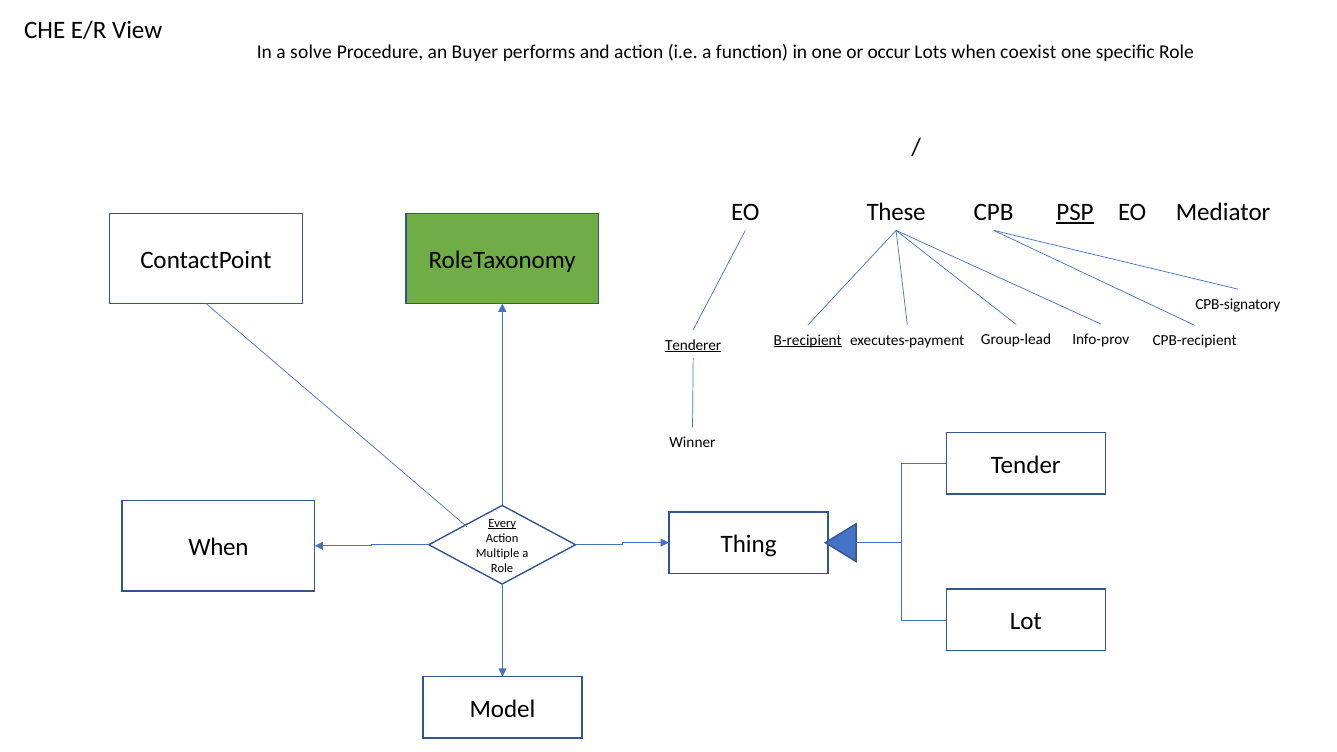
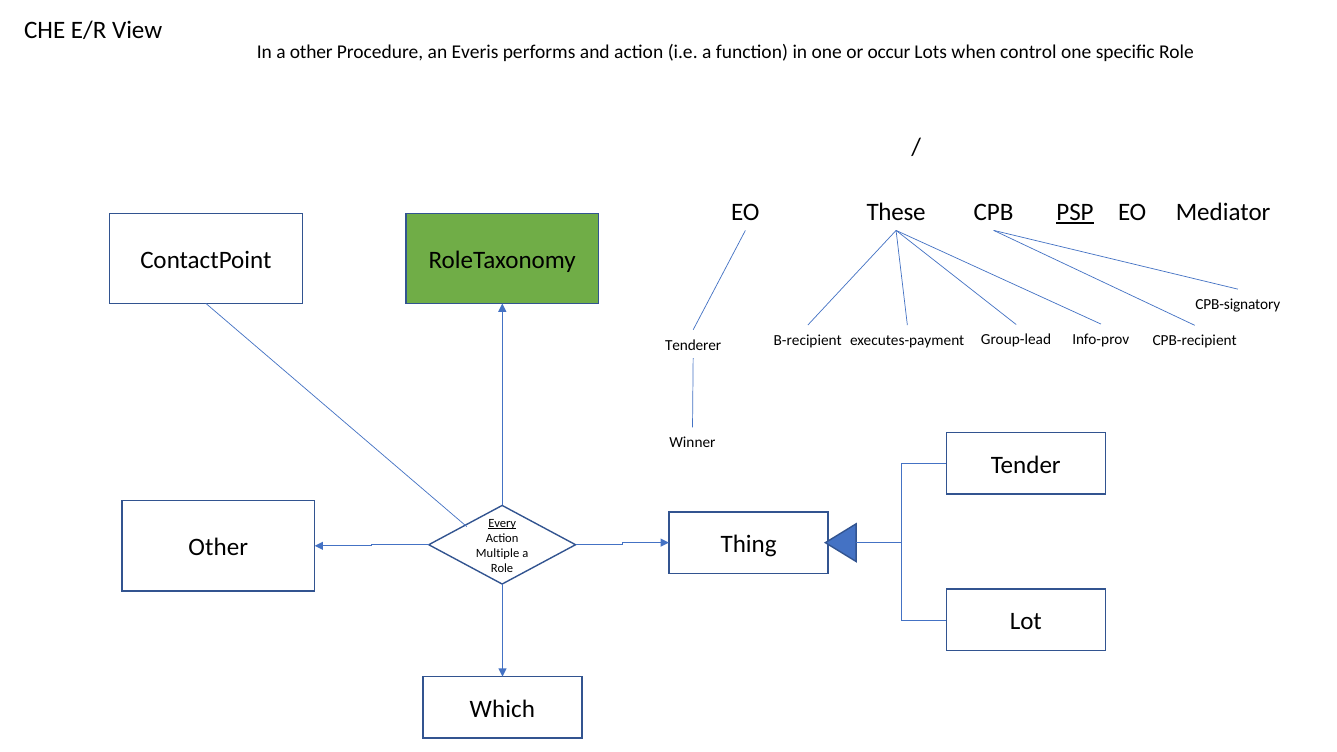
a solve: solve -> other (311, 52)
Buyer: Buyer -> Everis (475, 52)
coexist: coexist -> control (1028, 52)
B-recipient underline: present -> none (808, 340)
Tenderer underline: present -> none (693, 345)
When: When -> Other (218, 548)
Model: Model -> Which (502, 709)
